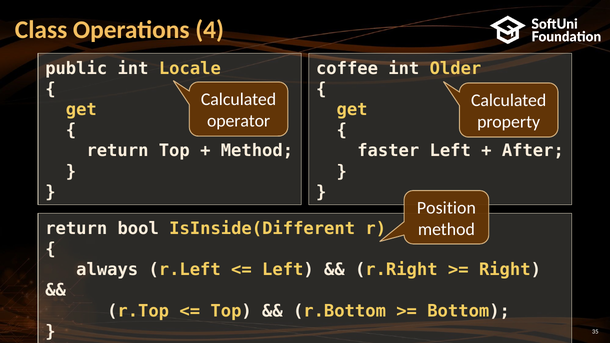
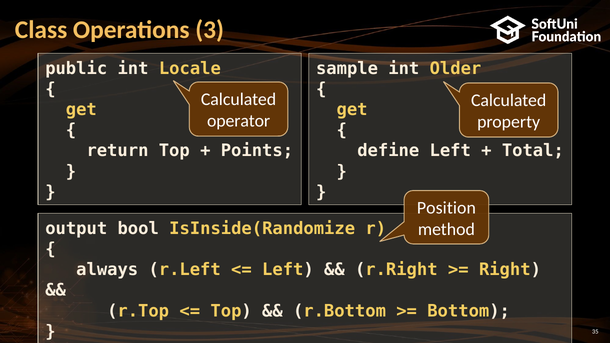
4: 4 -> 3 (210, 30)
coffee: coffee -> sample (347, 68)
Method: Method -> Points (257, 151)
faster: faster -> define (388, 151)
After: After -> Total (533, 151)
return: return -> output (76, 229)
IsInside(Different: IsInside(Different -> IsInside(Randomize (262, 229)
